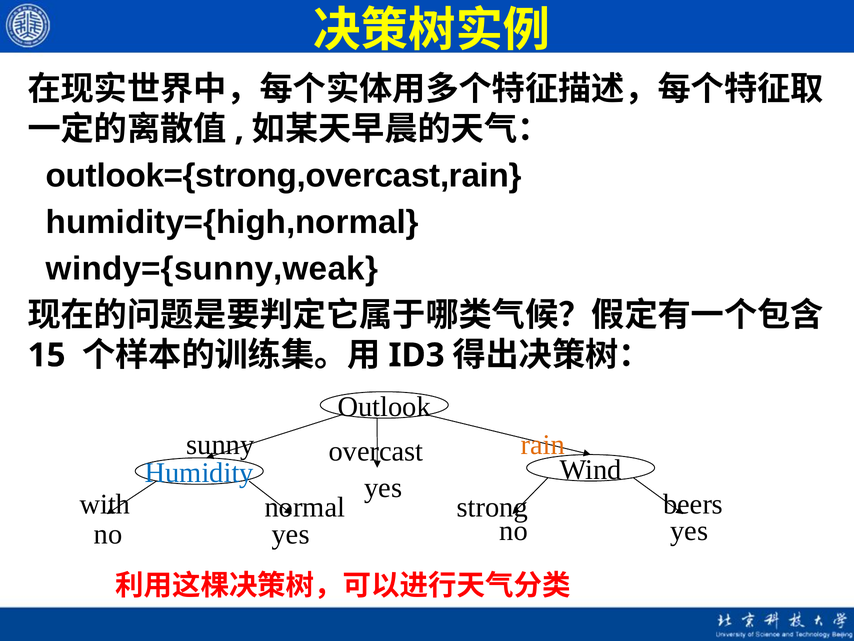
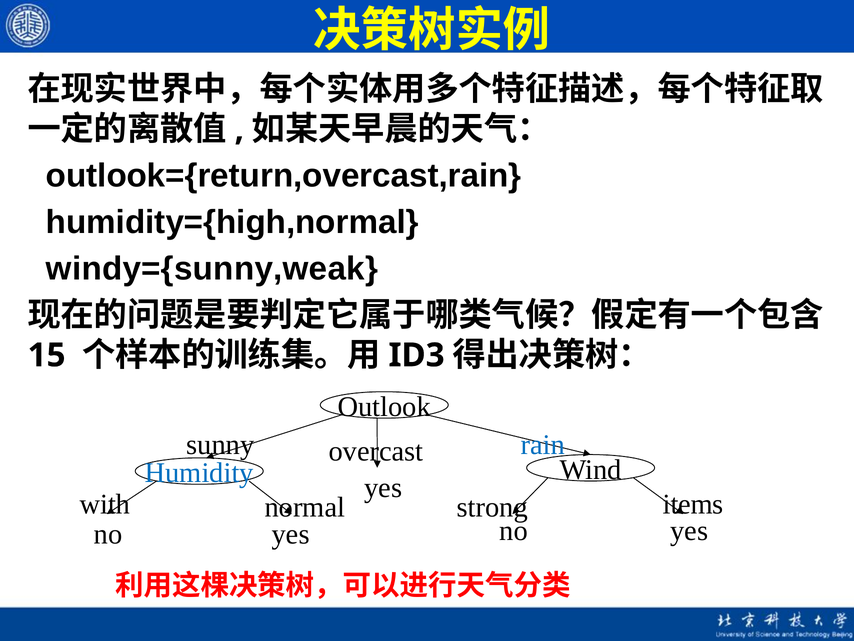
outlook={strong,overcast,rain: outlook={strong,overcast,rain -> outlook={return,overcast,rain (284, 176)
rain colour: orange -> blue (543, 444)
beers: beers -> items (693, 504)
